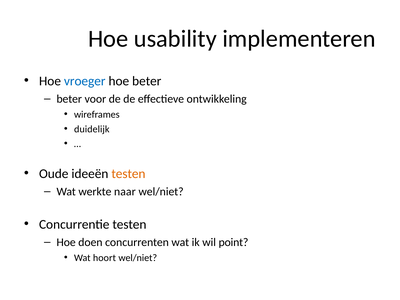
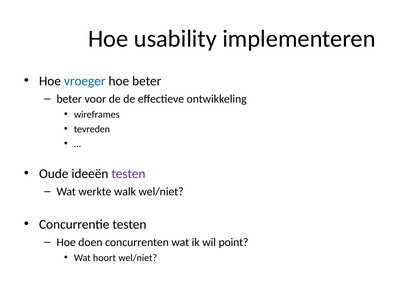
duidelijk: duidelijk -> tevreden (92, 129)
testen colour: orange -> purple (128, 174)
naar: naar -> walk (125, 192)
